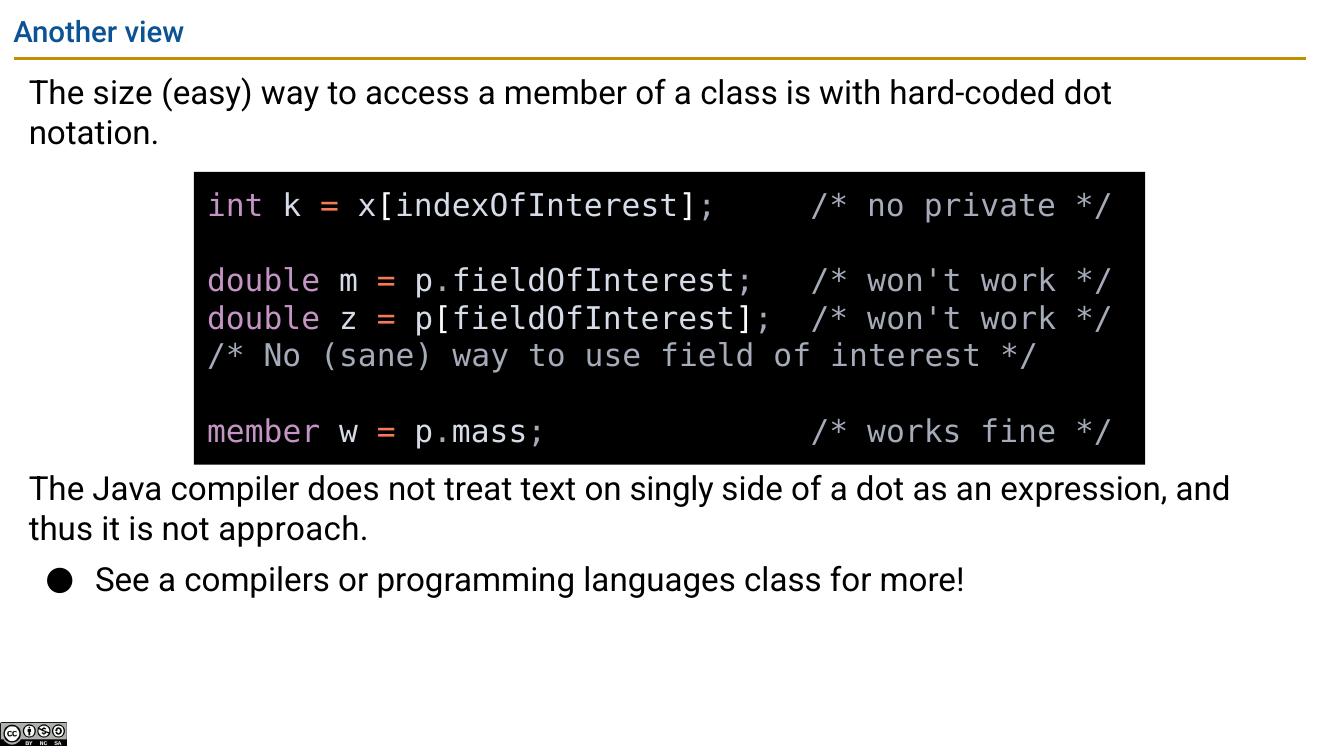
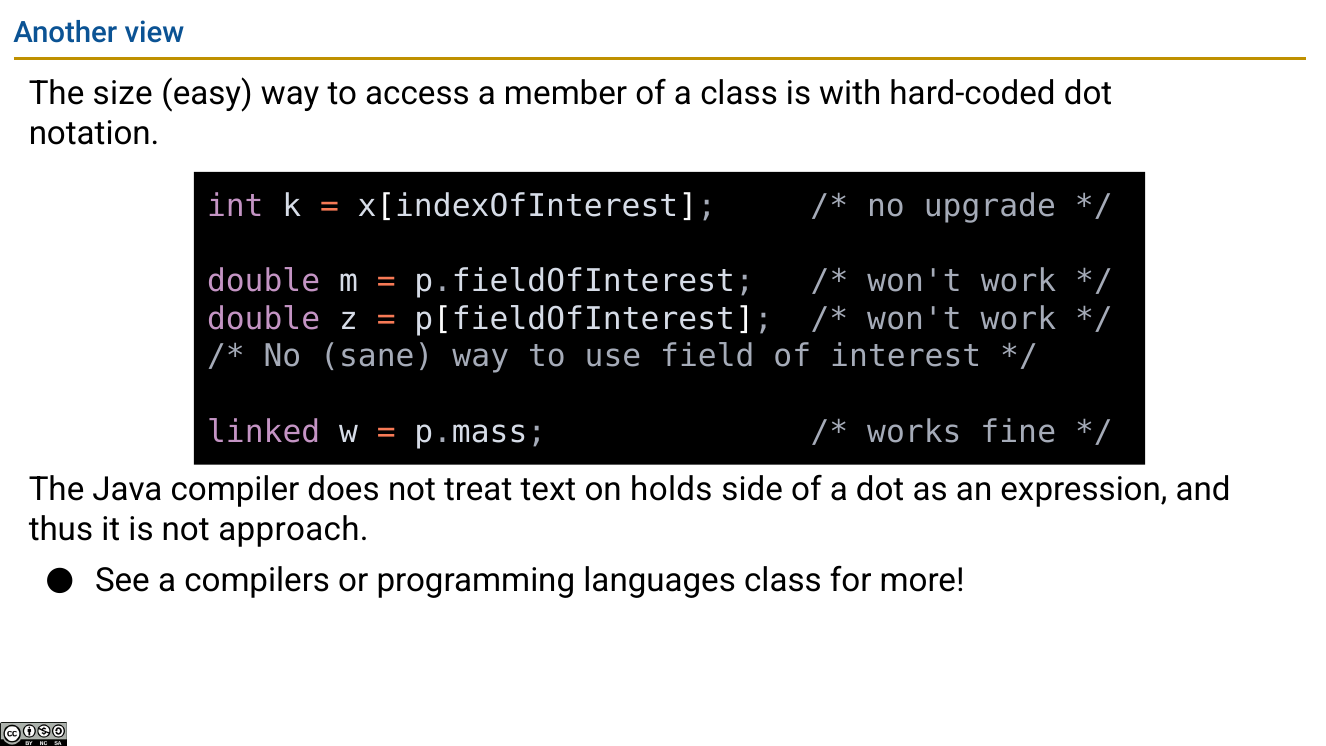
private: private -> upgrade (990, 206)
member: member -> linked (264, 432)
singly: singly -> holds (671, 489)
